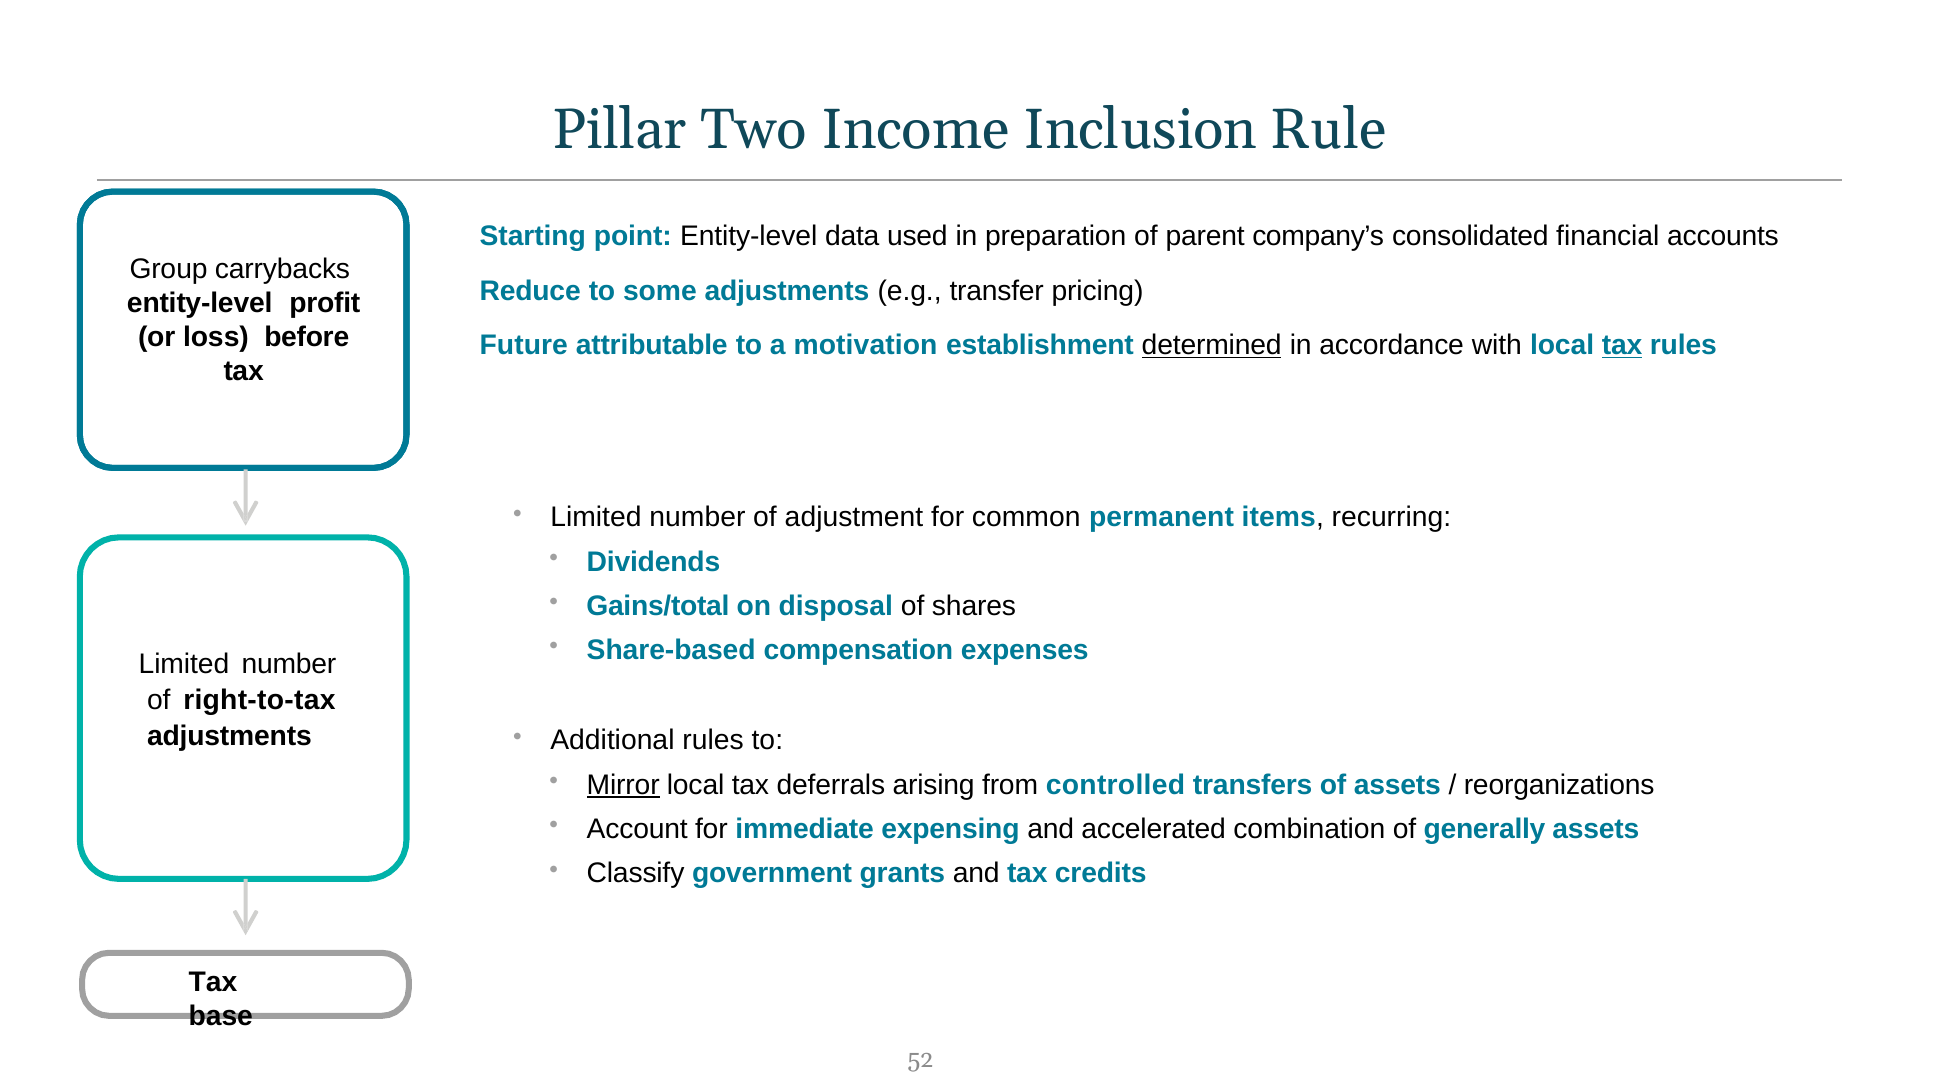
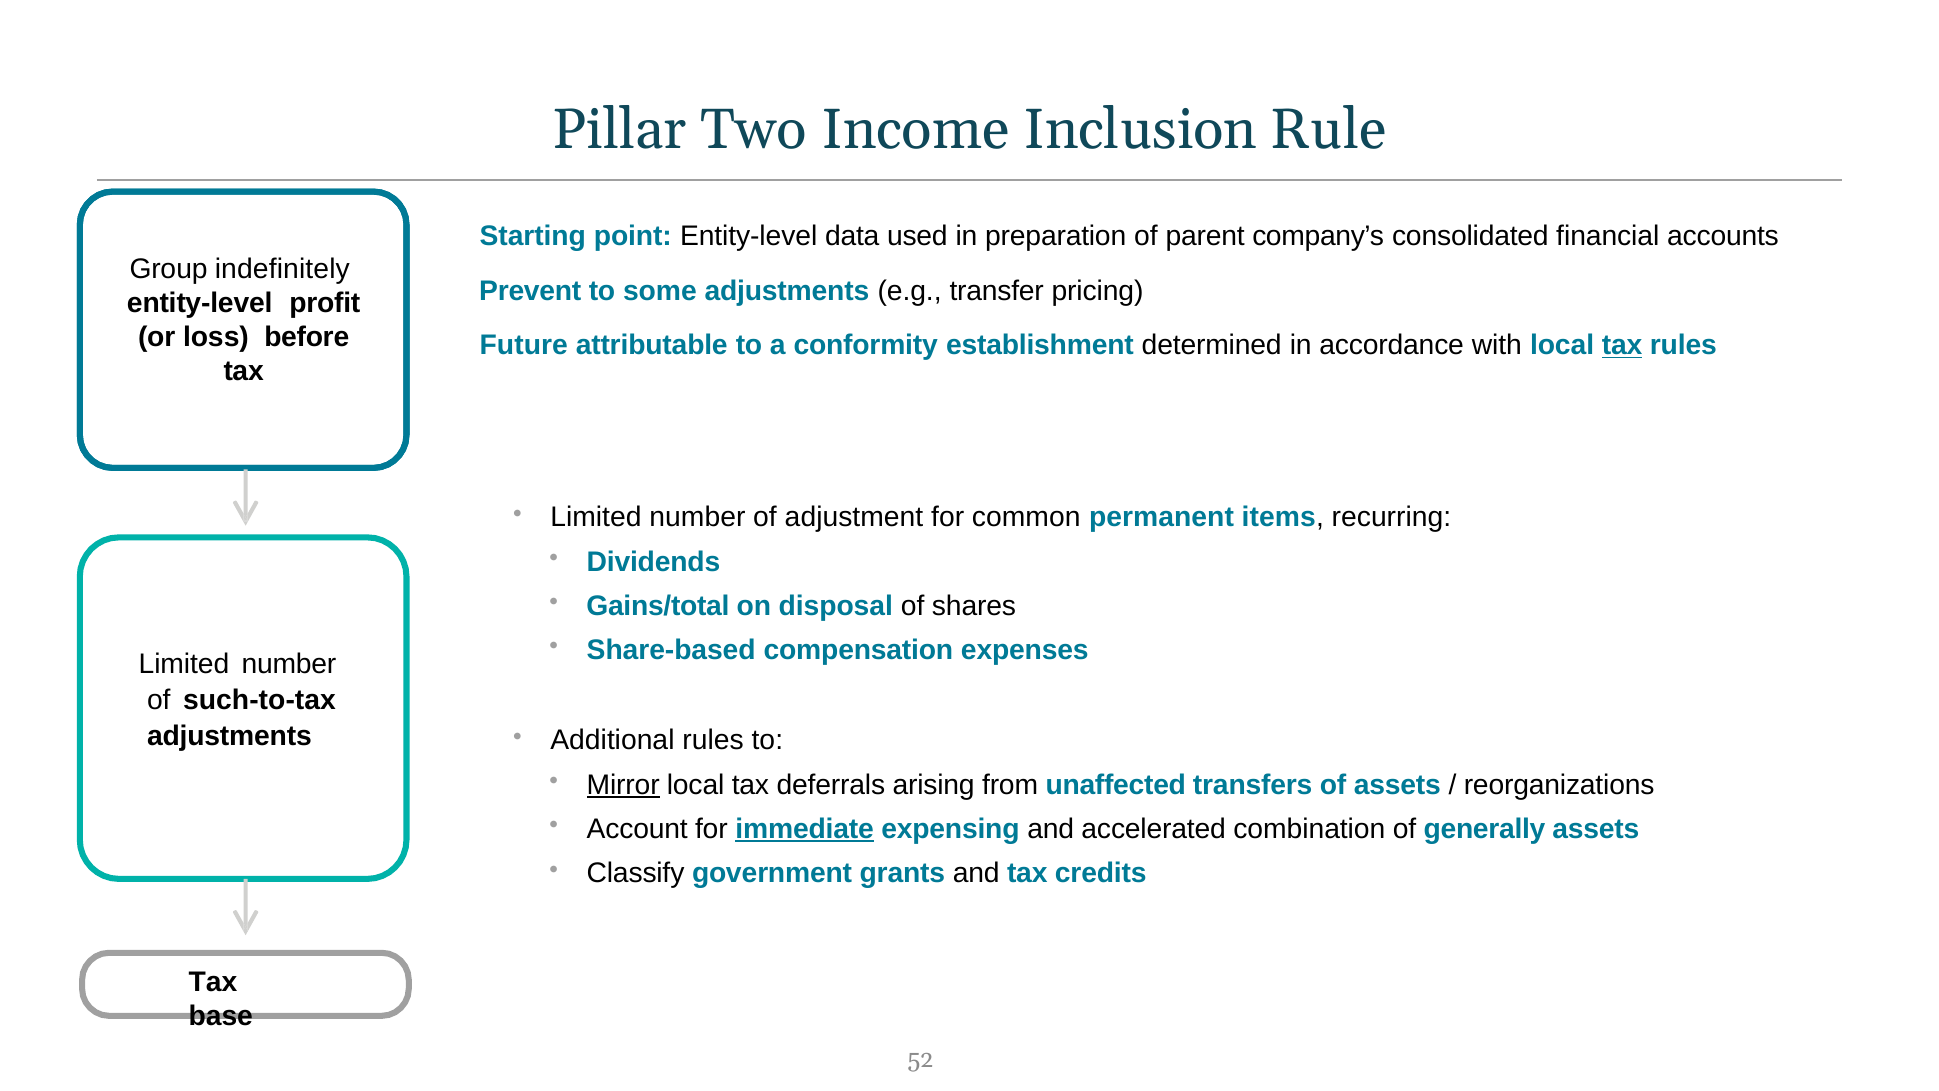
carrybacks: carrybacks -> indefinitely (282, 269)
Reduce: Reduce -> Prevent (530, 291)
motivation: motivation -> conformity (866, 345)
determined underline: present -> none (1212, 345)
right-to-tax: right-to-tax -> such-to-tax (260, 700)
controlled: controlled -> unaffected (1116, 785)
immediate underline: none -> present (805, 829)
